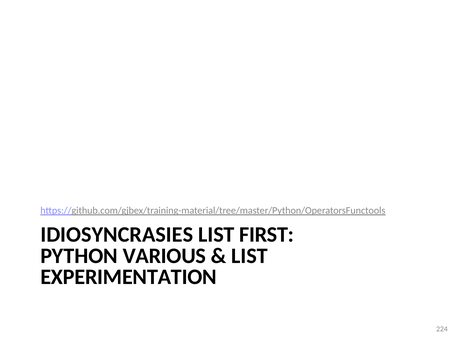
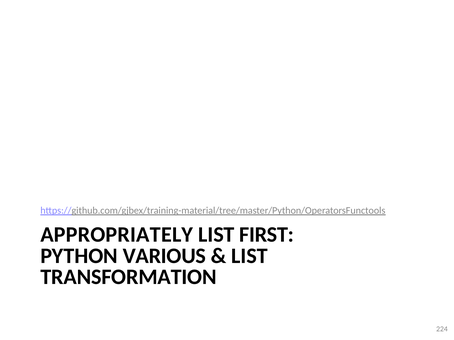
IDIOSYNCRASIES: IDIOSYNCRASIES -> APPROPRIATELY (117, 235)
EXPERIMENTATION: EXPERIMENTATION -> TRANSFORMATION (128, 277)
